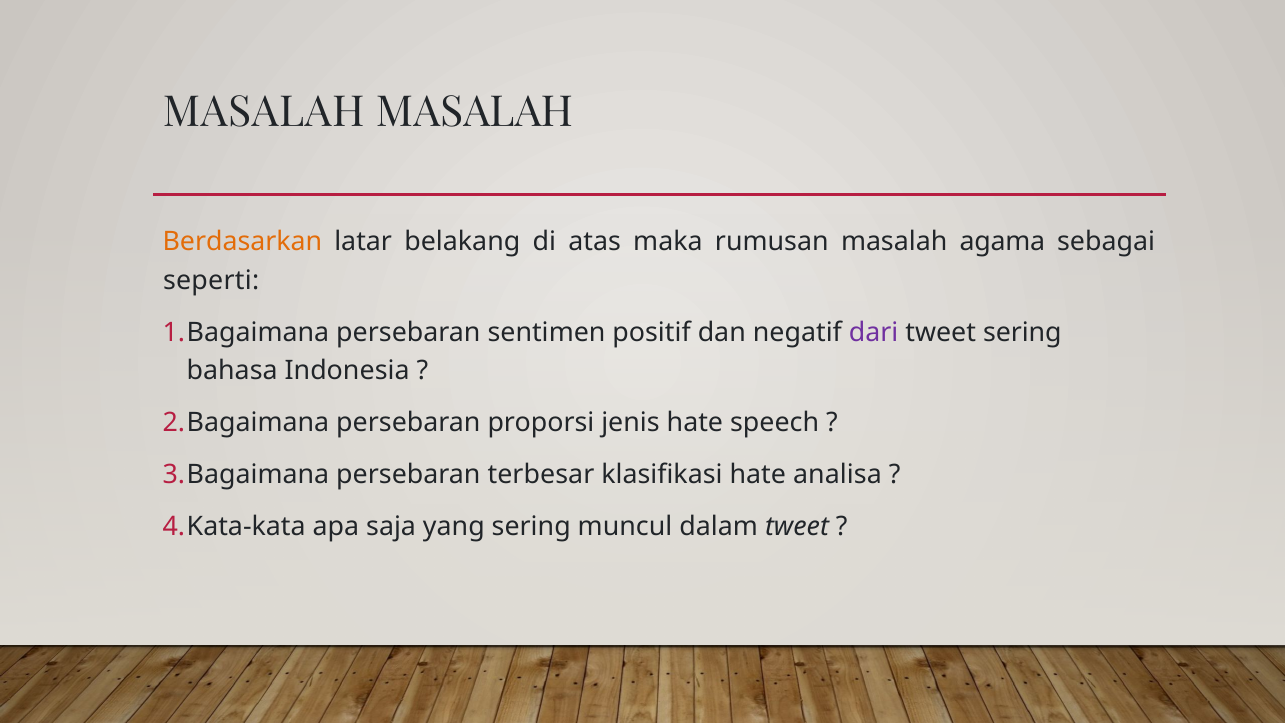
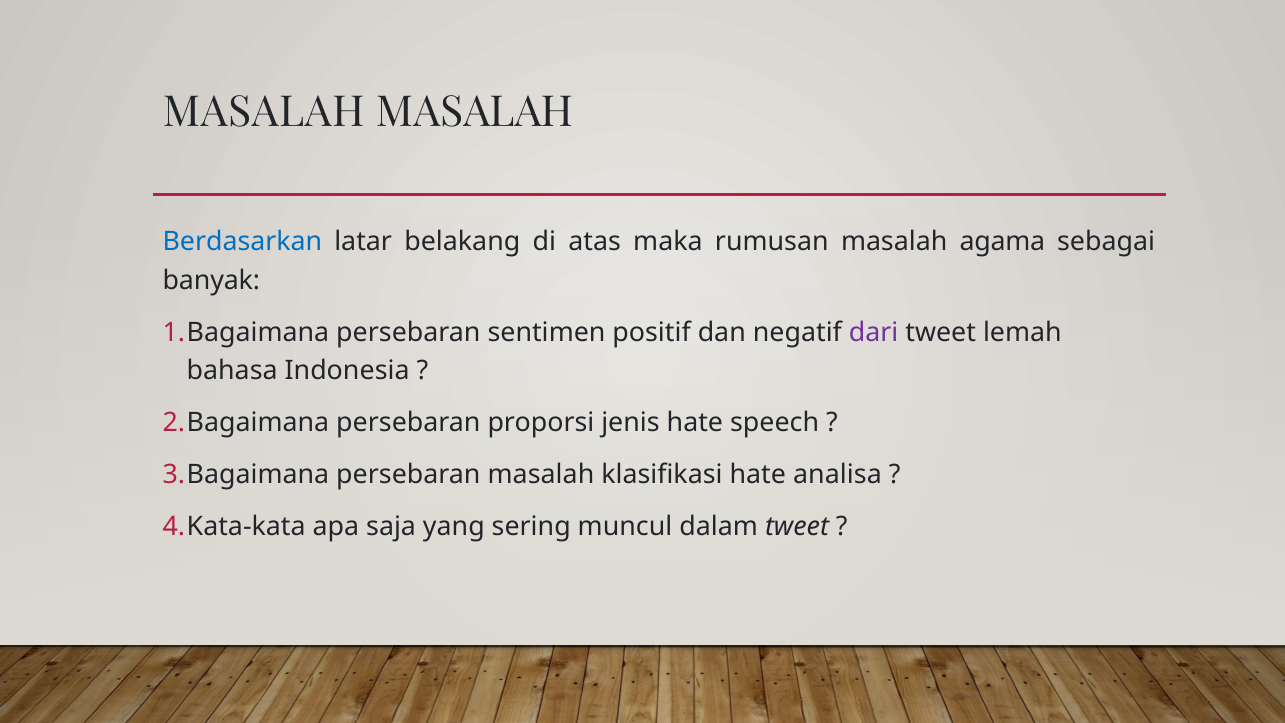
Berdasarkan colour: orange -> blue (242, 242)
seperti: seperti -> banyak (211, 280)
tweet sering: sering -> lemah (1022, 332)
persebaran terbesar: terbesar -> masalah (541, 475)
